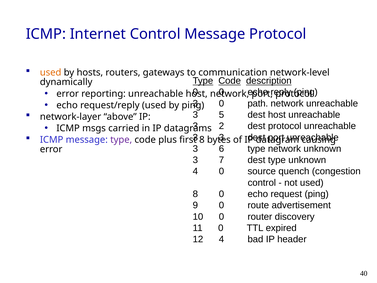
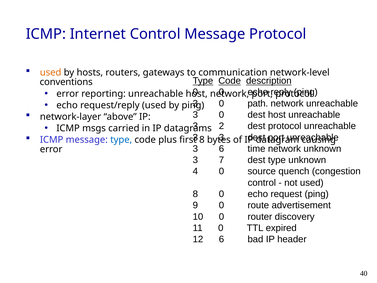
dynamically: dynamically -> conventions (66, 82)
5: 5 -> 0 (221, 115)
type colour: purple -> blue (121, 140)
6 type: type -> time (256, 149)
12 4: 4 -> 6 (221, 239)
